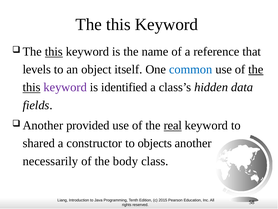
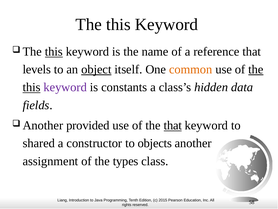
object underline: none -> present (96, 69)
common colour: blue -> orange (191, 69)
identified: identified -> constants (124, 87)
the real: real -> that (173, 125)
necessarily: necessarily -> assignment (50, 161)
body: body -> types (126, 161)
